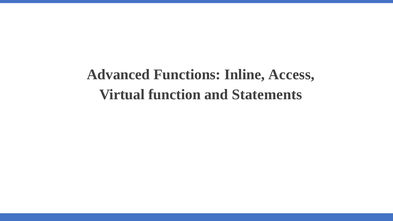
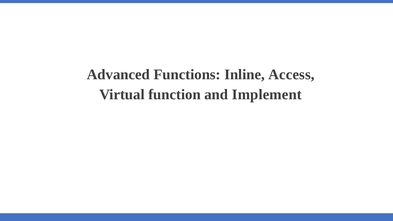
Statements: Statements -> Implement (267, 94)
